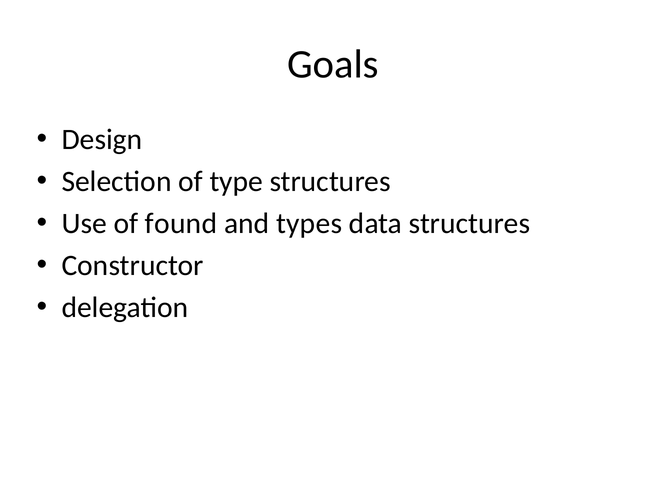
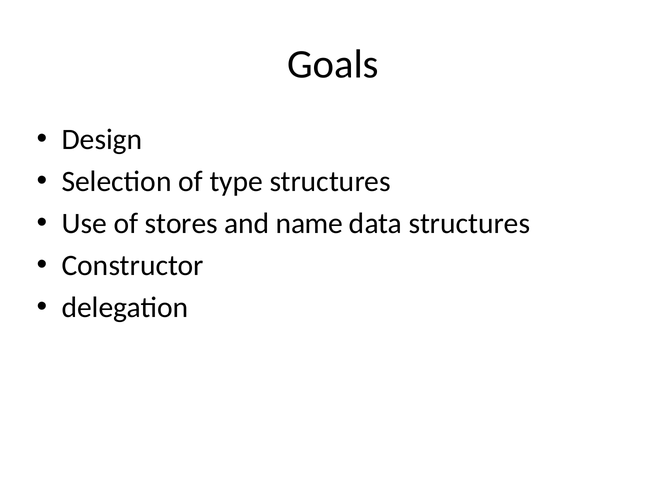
found: found -> stores (181, 224)
types: types -> name (309, 224)
